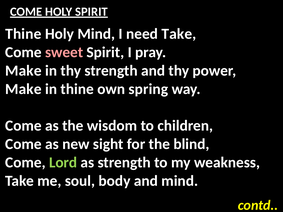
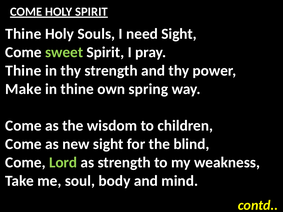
Holy Mind: Mind -> Souls (96, 34)
need Take: Take -> Sight (179, 34)
sweet colour: pink -> light green (64, 52)
Make: Make -> Thine (23, 71)
